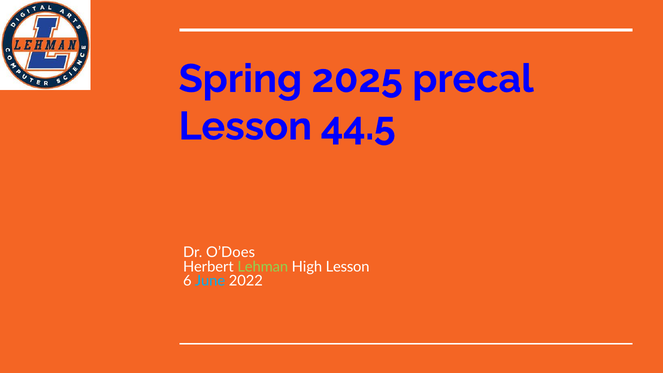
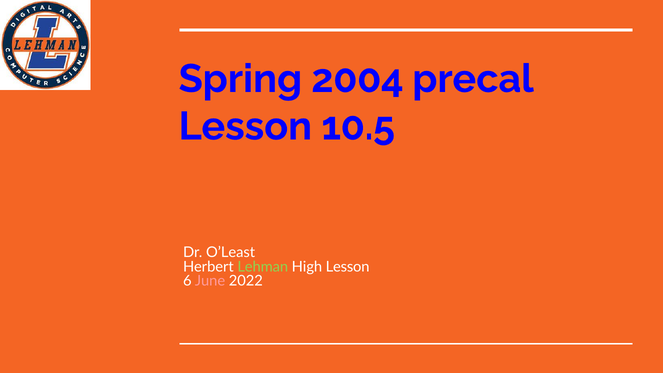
2025: 2025 -> 2004 (357, 79)
44.5: 44.5 -> 10.5 (358, 126)
O’Does: O’Does -> O’Least (231, 253)
June colour: light blue -> pink (210, 281)
